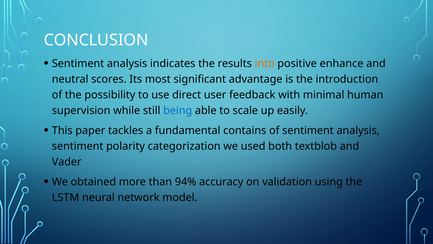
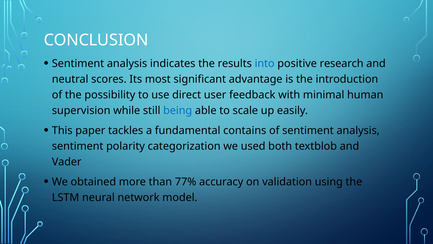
into colour: orange -> blue (265, 64)
enhance: enhance -> research (342, 64)
94%: 94% -> 77% (186, 182)
